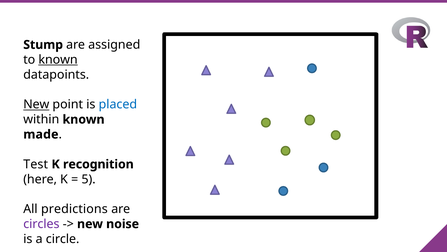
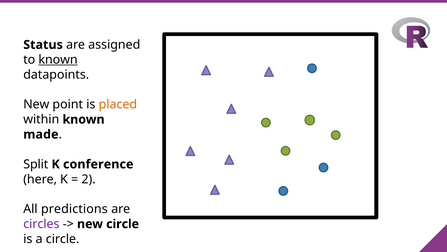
Stump: Stump -> Status (43, 45)
New underline: present -> none (36, 104)
placed colour: blue -> orange (118, 104)
Test: Test -> Split (36, 164)
recognition: recognition -> conference (98, 164)
5: 5 -> 2 (89, 179)
new noise: noise -> circle (123, 224)
